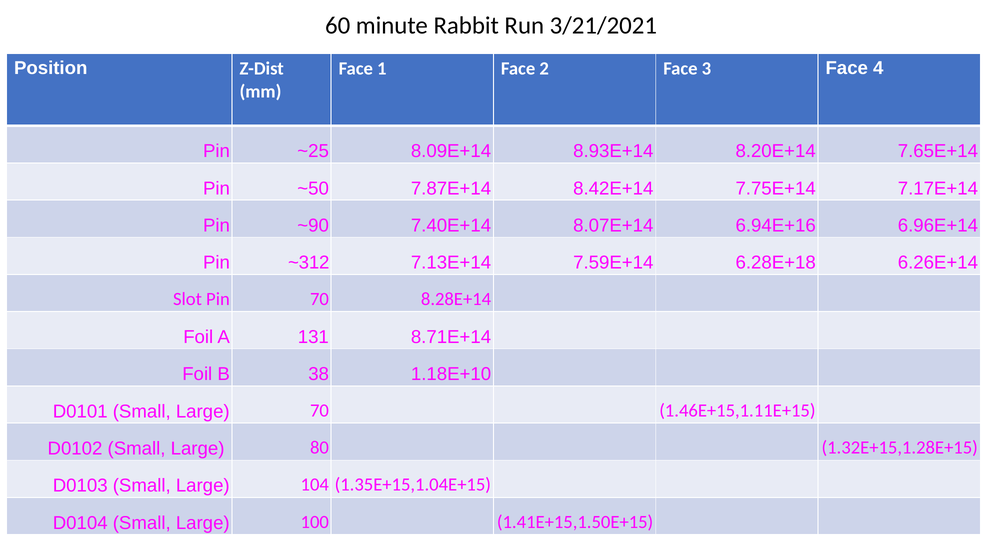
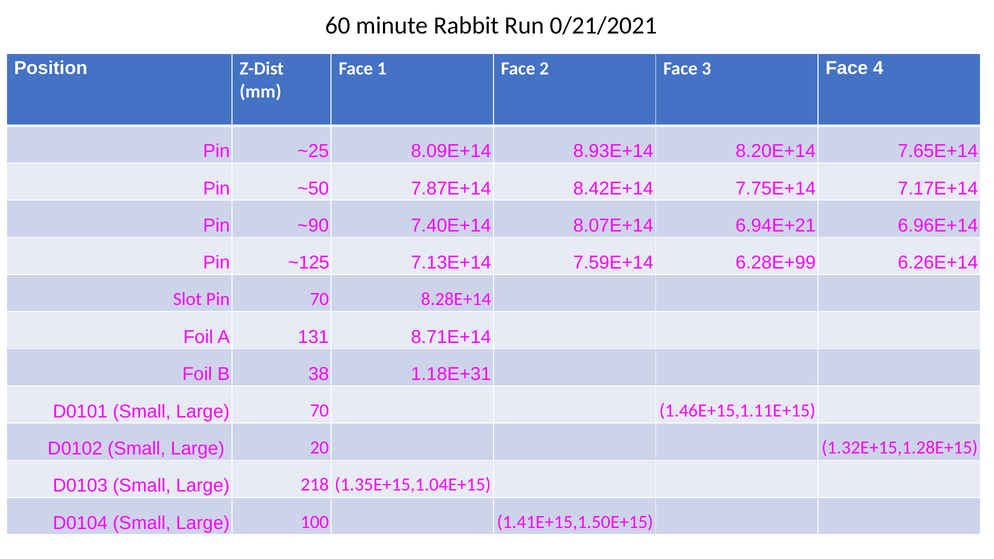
3/21/2021: 3/21/2021 -> 0/21/2021 (603, 26)
6.94E+16: 6.94E+16 -> 6.94E+21 (776, 226)
~312: ~312 -> ~125 (309, 263)
6.28E+18: 6.28E+18 -> 6.28E+99 (776, 263)
1.18E+10: 1.18E+10 -> 1.18E+31 (451, 374)
80: 80 -> 20 (319, 448)
104: 104 -> 218 (315, 485)
